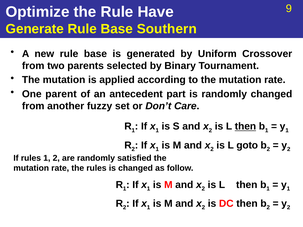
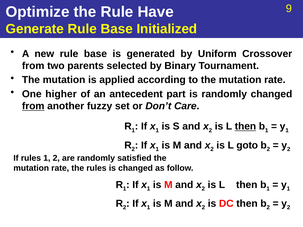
Southern: Southern -> Initialized (167, 29)
parent: parent -> higher (61, 94)
from underline: none -> present (33, 106)
